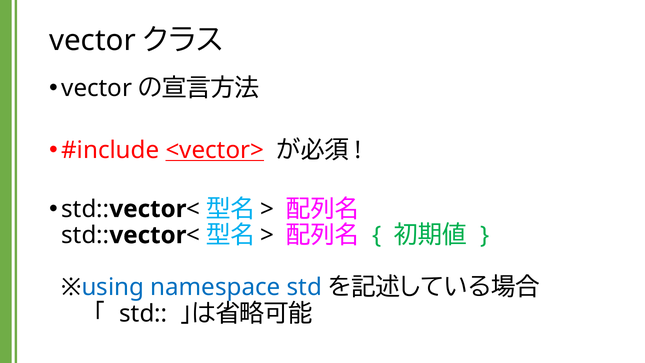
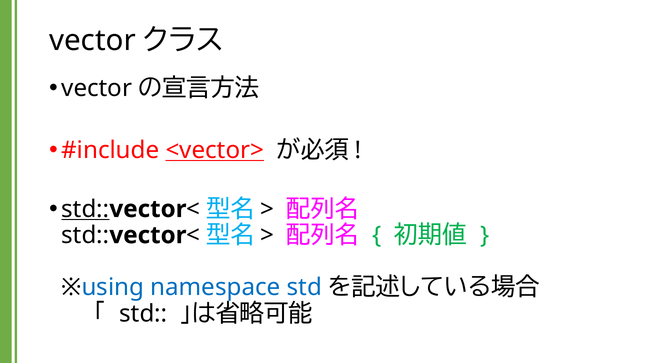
std underline: none -> present (85, 209)
